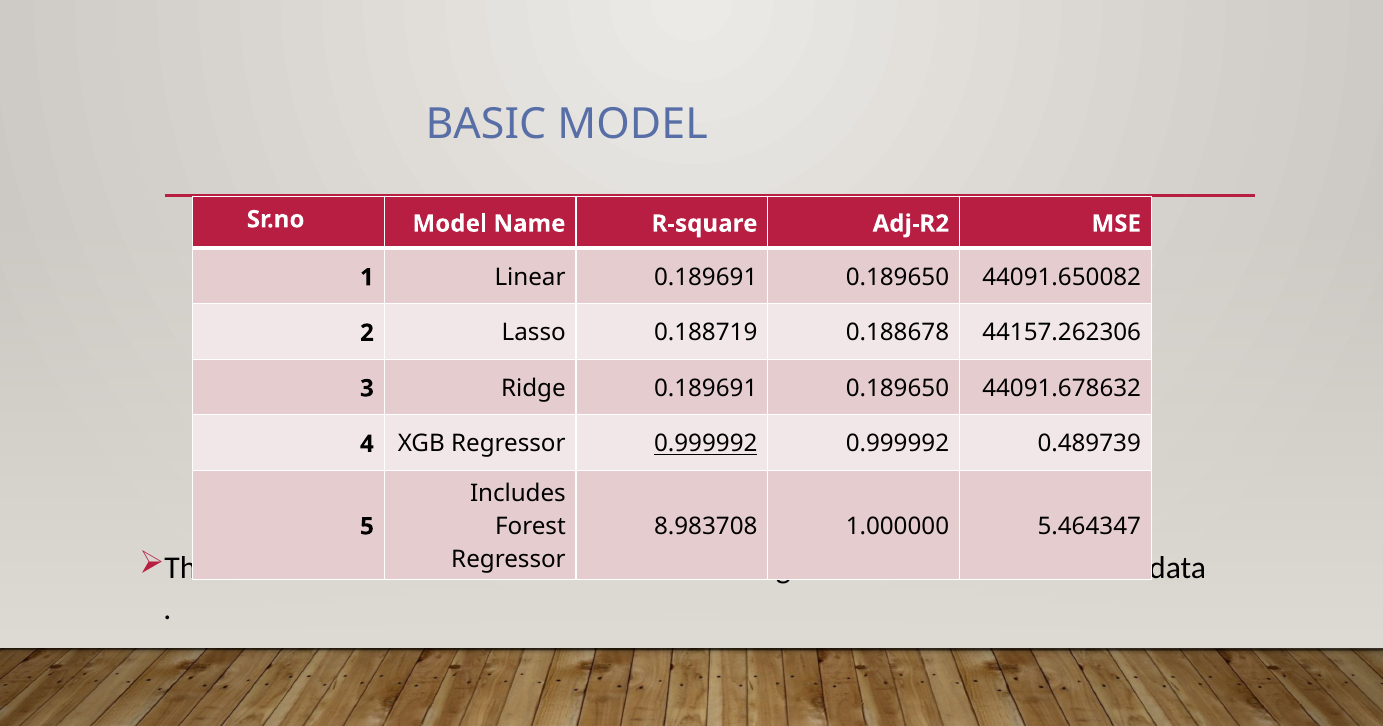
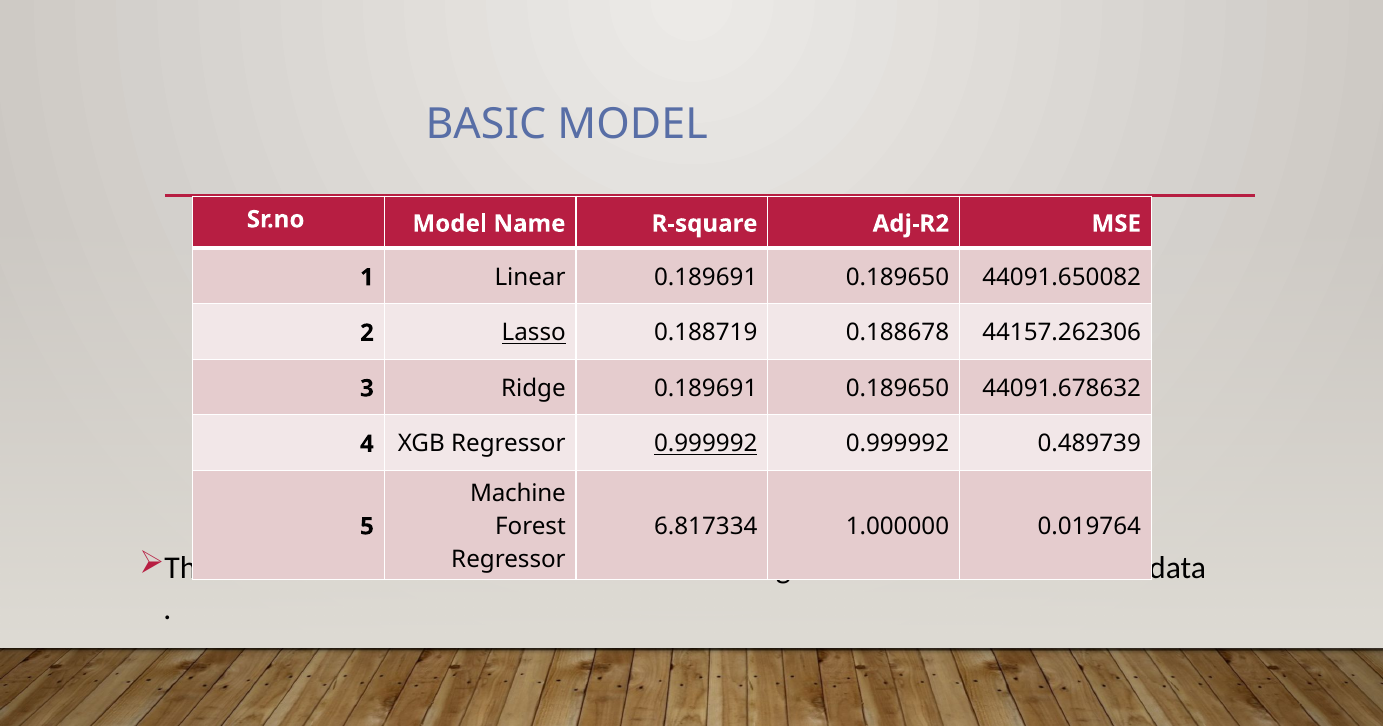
Lasso underline: none -> present (534, 333)
Includes: Includes -> Machine (518, 493)
8.983708: 8.983708 -> 6.817334 (706, 526)
5.464347: 5.464347 -> 0.019764 (1089, 526)
